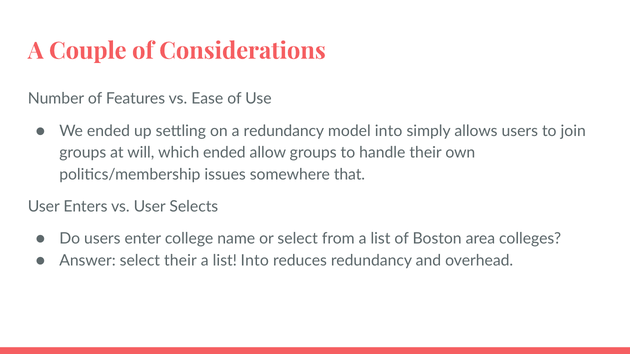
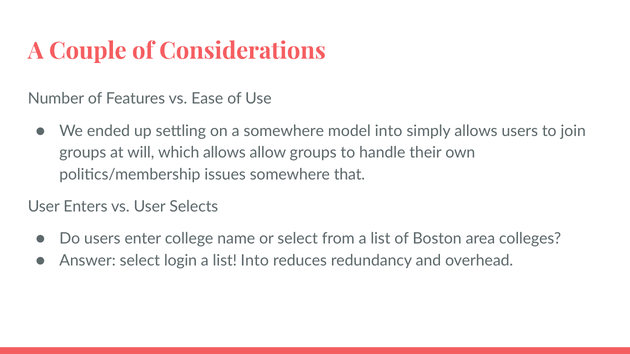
a redundancy: redundancy -> somewhere (284, 131)
which ended: ended -> allows (224, 153)
select their: their -> login (181, 261)
